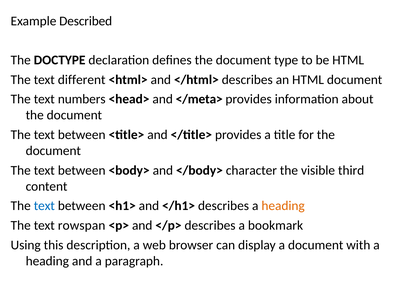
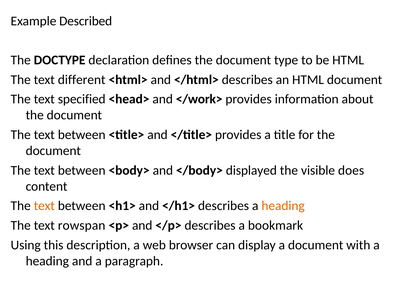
numbers: numbers -> specified (82, 99)
</meta>: </meta> -> </work> (199, 99)
character: character -> displayed (251, 170)
third: third -> does (351, 170)
text colour: blue -> orange (44, 206)
